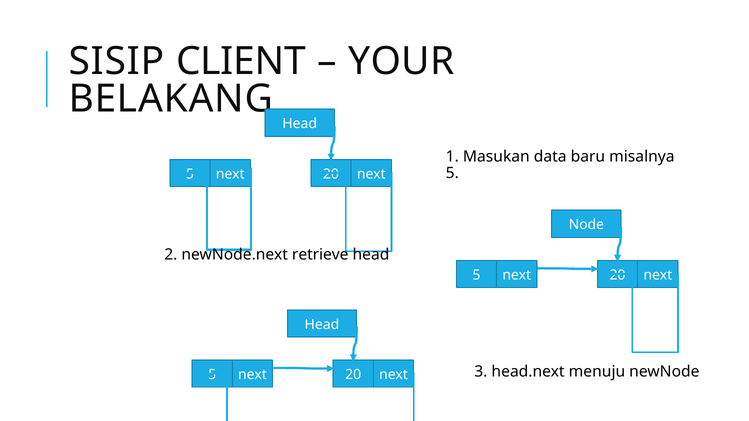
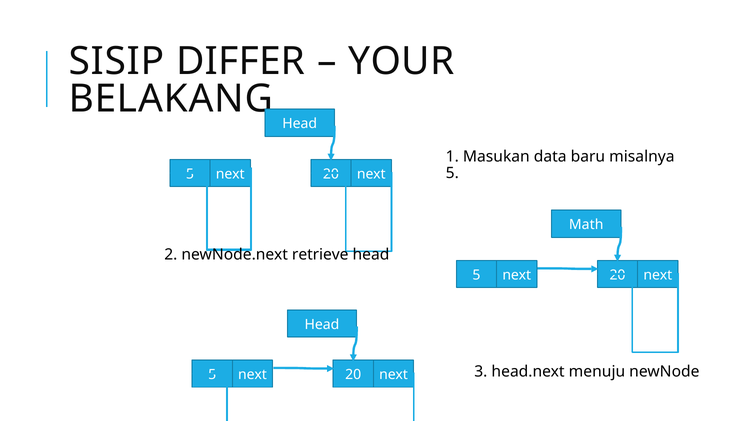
CLIENT: CLIENT -> DIFFER (241, 62)
Node: Node -> Math (586, 225)
